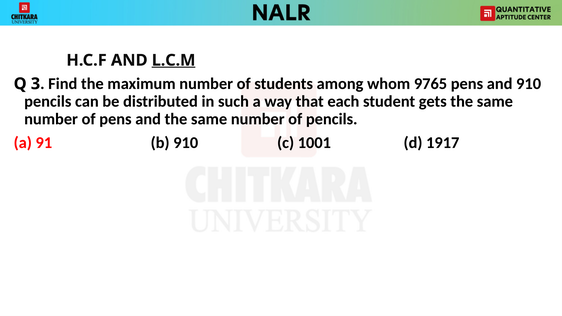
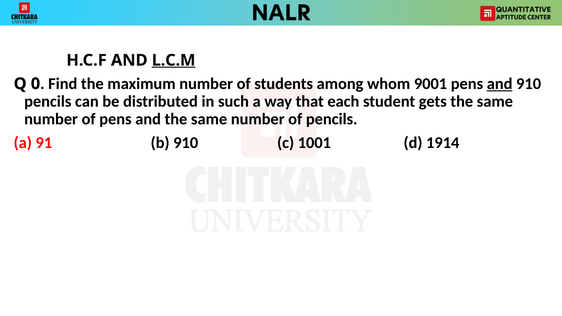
3: 3 -> 0 (35, 84)
9765: 9765 -> 9001 (431, 84)
and underline: none -> present (500, 84)
1917: 1917 -> 1914 (443, 143)
